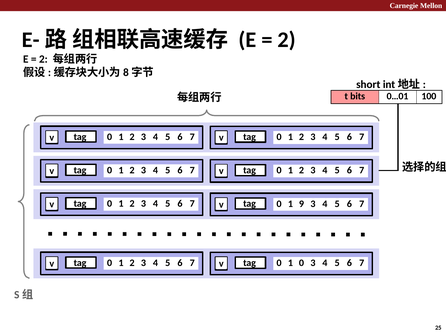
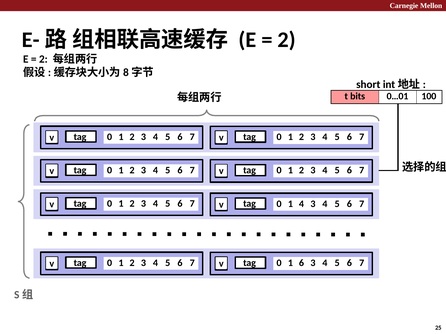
1 9: 9 -> 4 (301, 204)
1 0: 0 -> 6 (301, 263)
